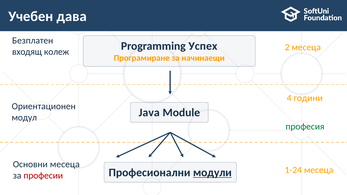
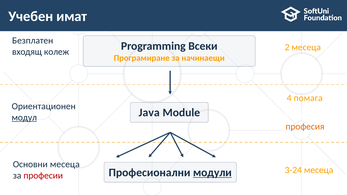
дава: дава -> имат (72, 16)
Успех: Успех -> Всеки (203, 46)
години: години -> помага (308, 98)
модул underline: none -> present (24, 118)
професия colour: green -> orange (305, 127)
1-24: 1-24 -> 3-24 (293, 170)
